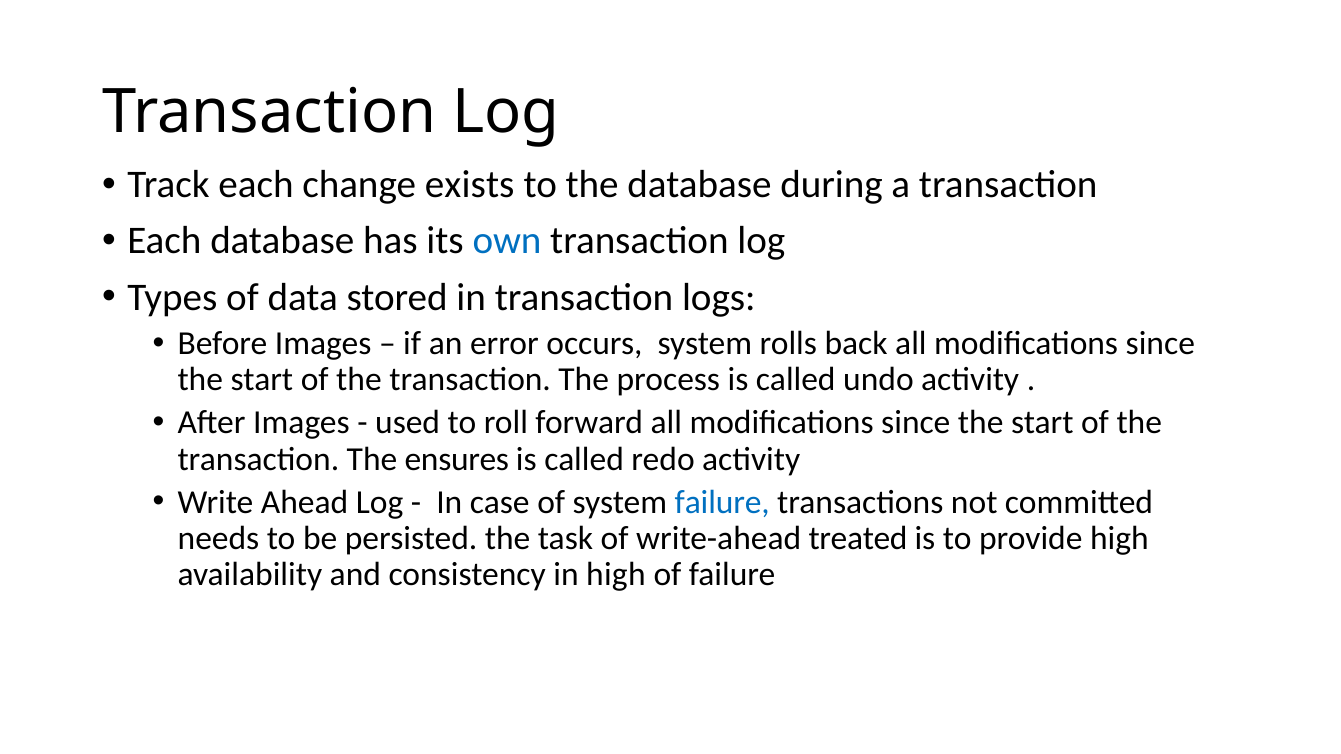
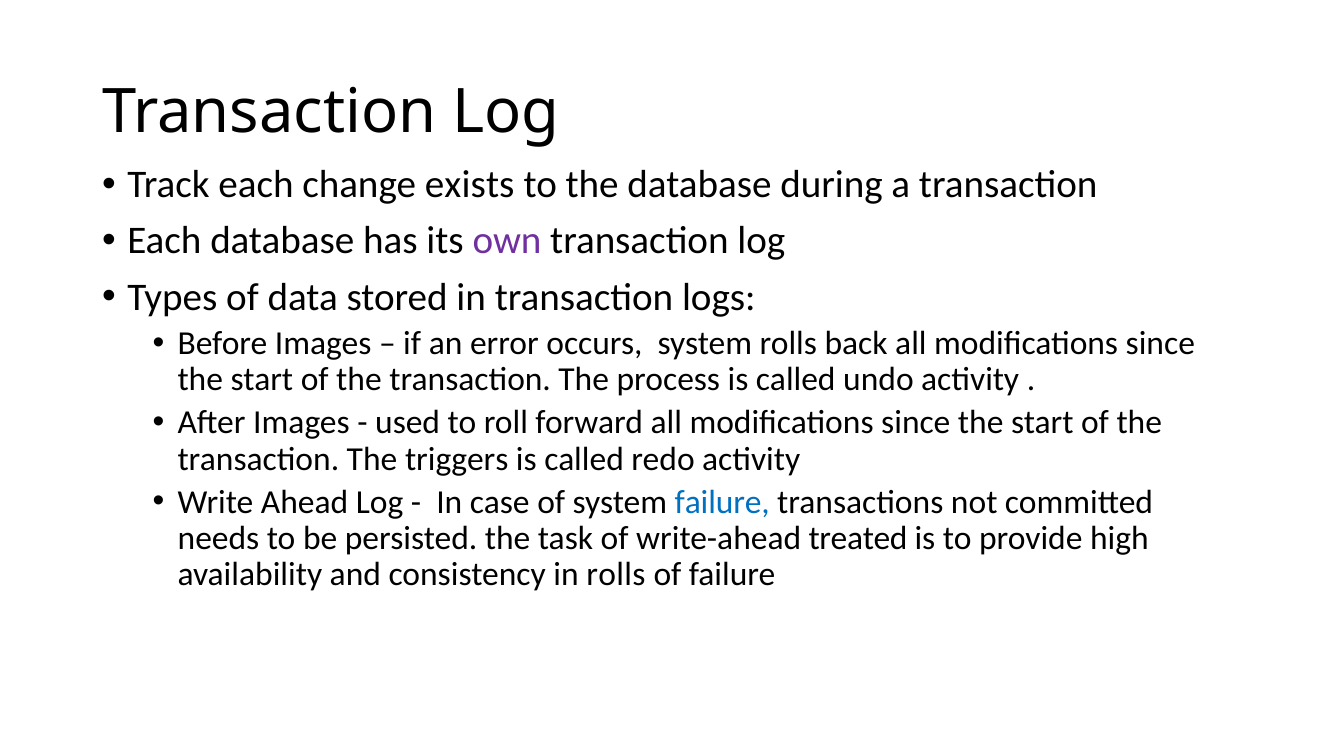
own colour: blue -> purple (507, 241)
ensures: ensures -> triggers (457, 459)
in high: high -> rolls (616, 575)
